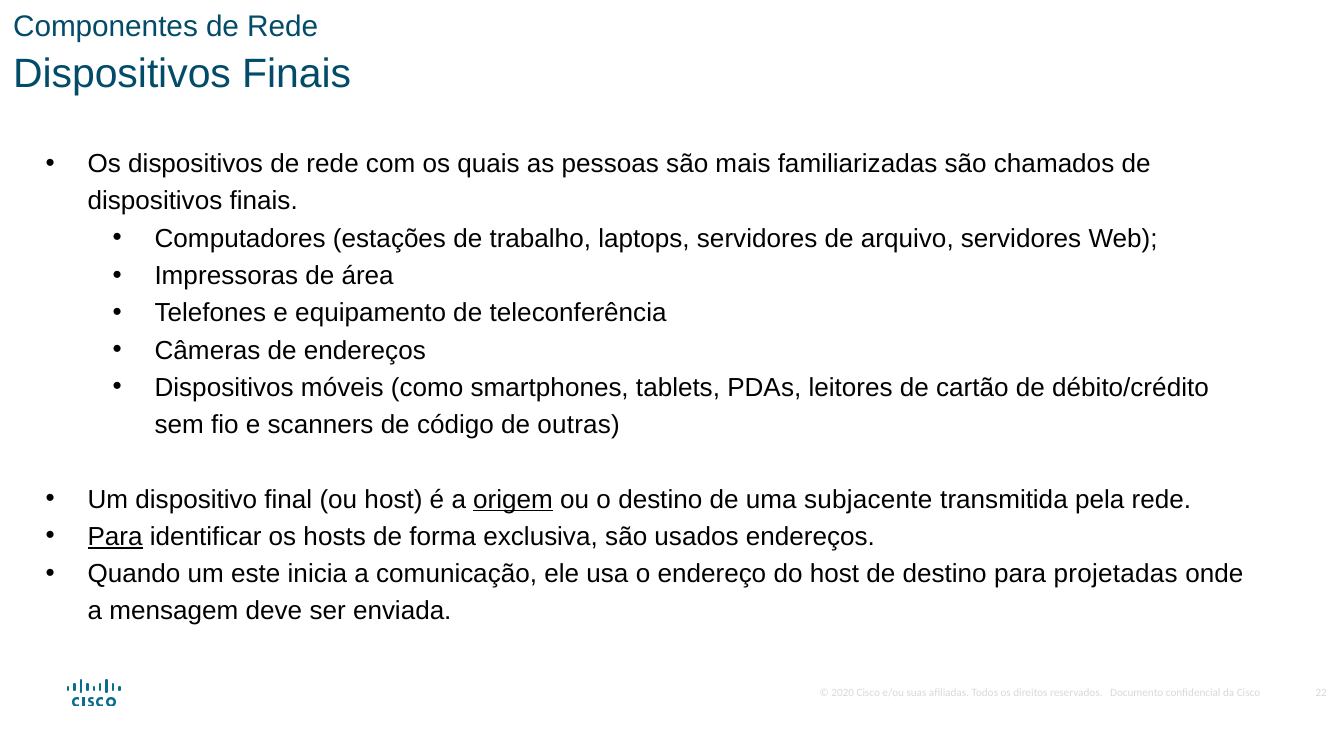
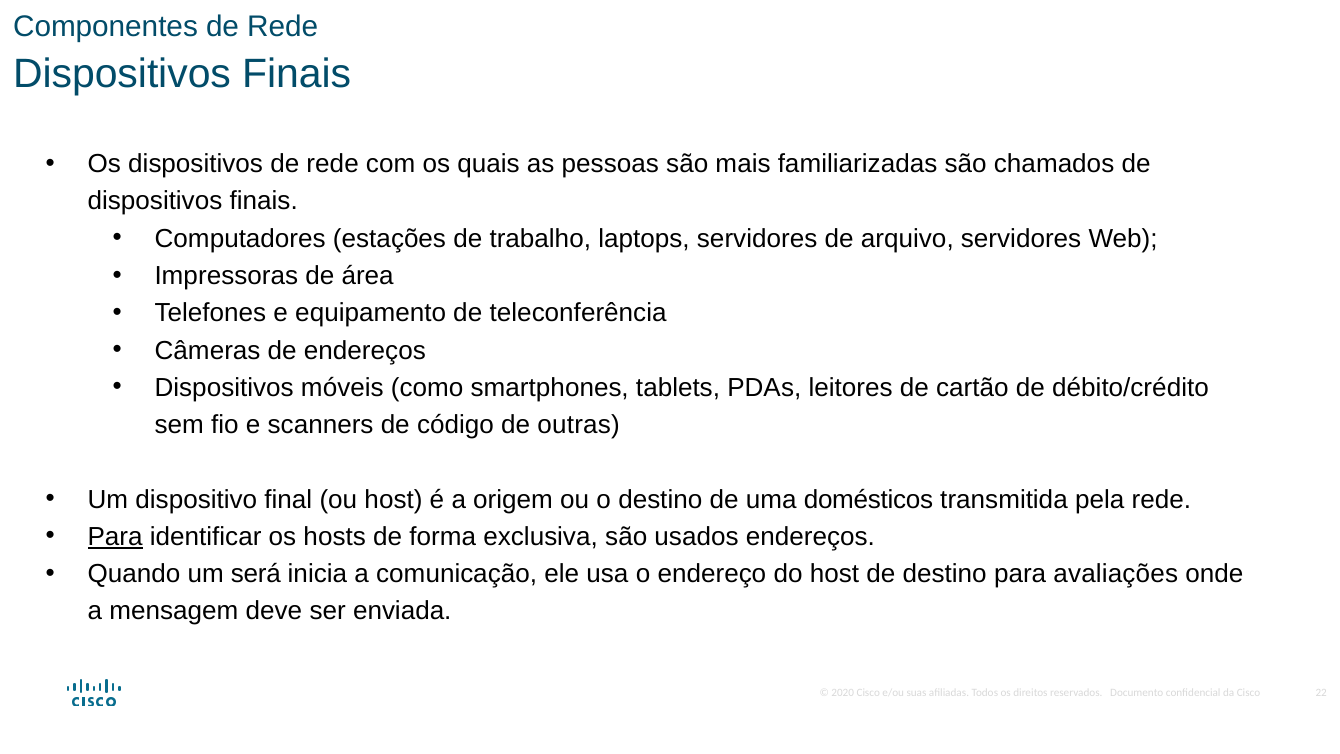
origem underline: present -> none (513, 499)
subjacente: subjacente -> domésticos (868, 499)
este: este -> será (256, 574)
projetadas: projetadas -> avaliações (1116, 574)
